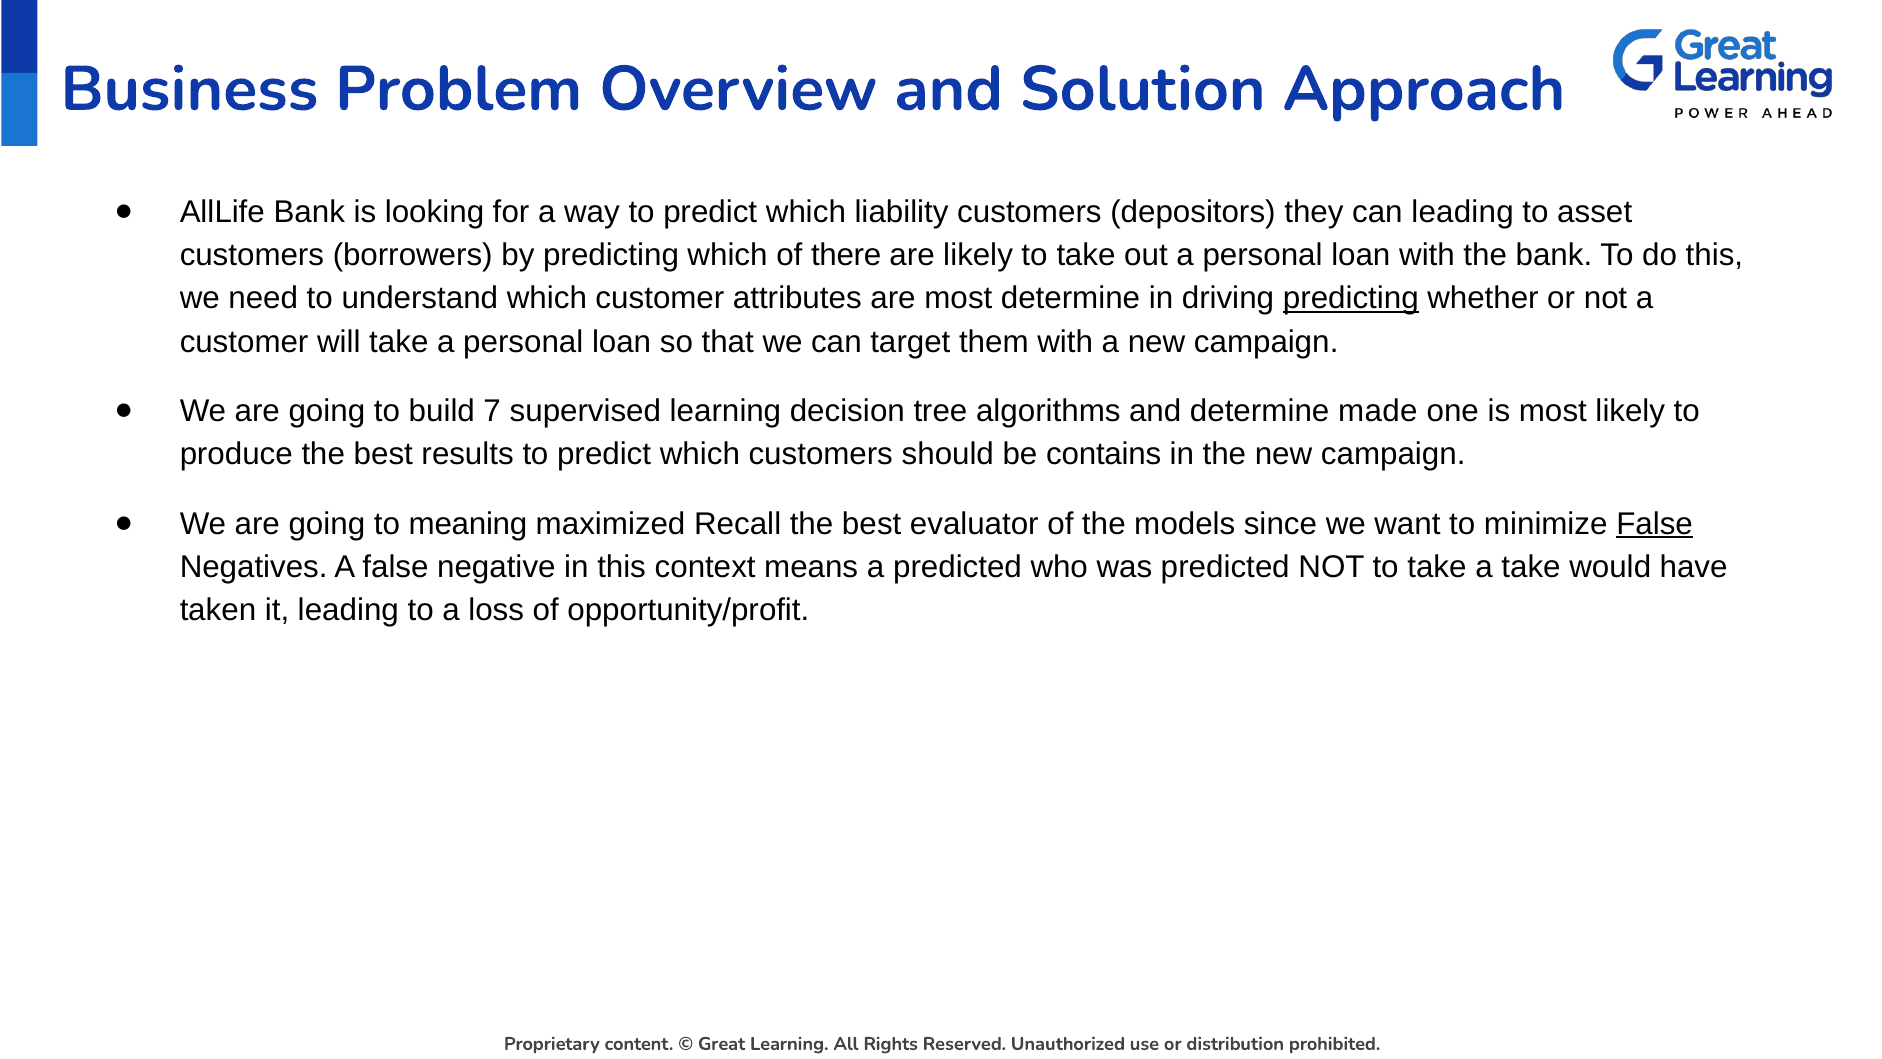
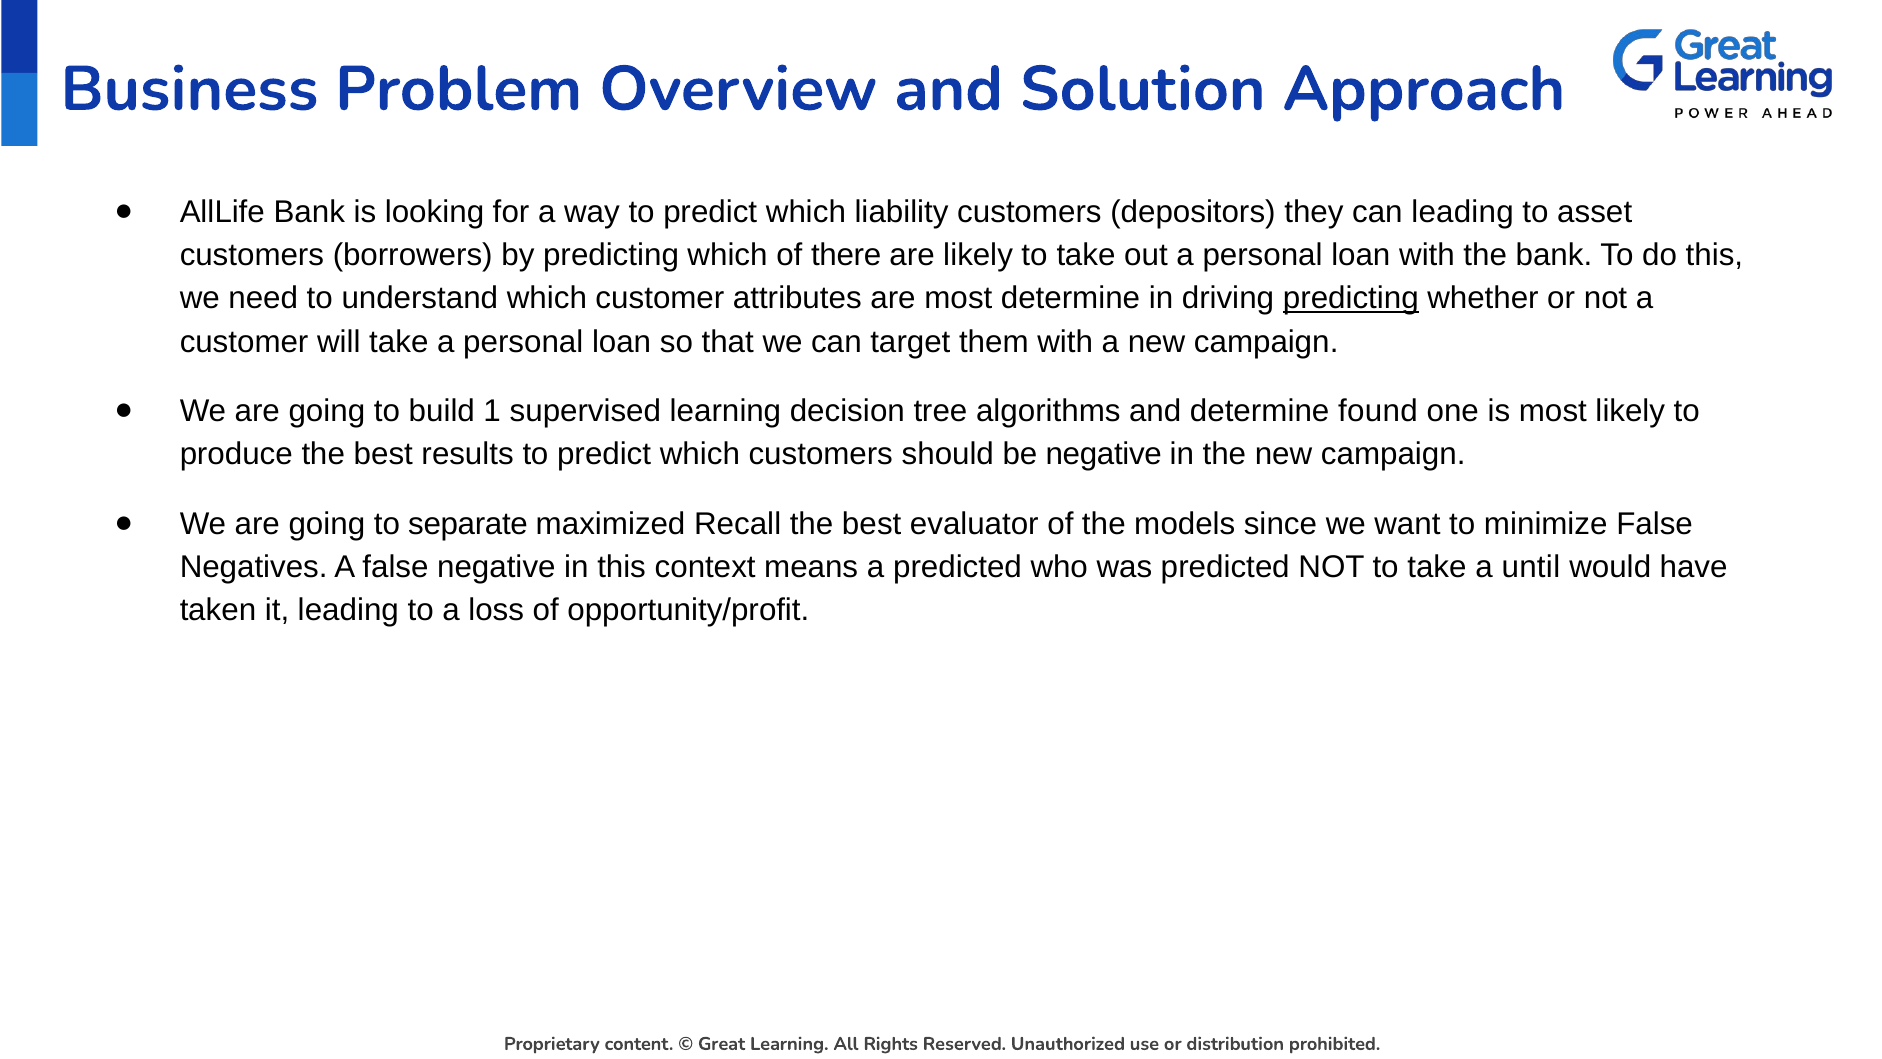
7: 7 -> 1 (492, 411)
made: made -> found (1378, 411)
be contains: contains -> negative (1104, 454)
meaning: meaning -> separate (468, 524)
False underline: present -> none (1655, 524)
a take: take -> until (1531, 567)
